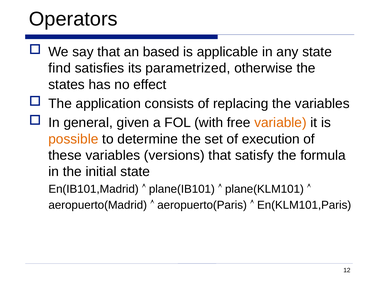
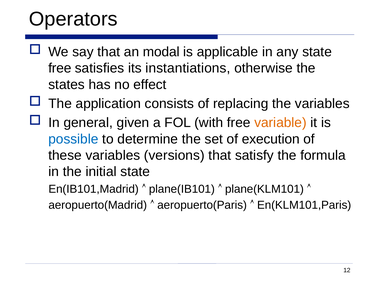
based: based -> modal (161, 52)
find: find -> free (60, 68)
parametrized: parametrized -> instantiations (188, 68)
possible colour: orange -> blue (73, 139)
